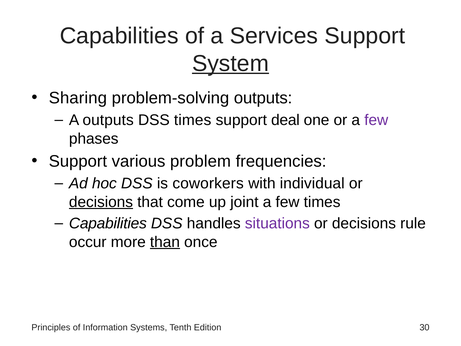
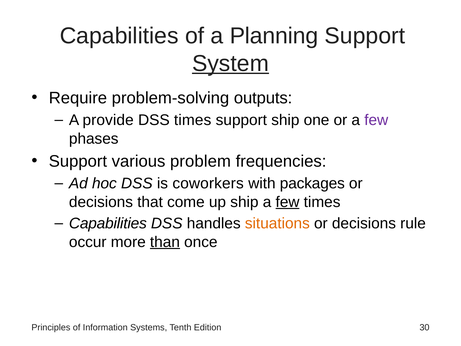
Services: Services -> Planning (274, 36)
Sharing: Sharing -> Require (78, 98)
A outputs: outputs -> provide (108, 120)
support deal: deal -> ship (285, 120)
individual: individual -> packages (312, 183)
decisions underline: present -> none (101, 202)
up joint: joint -> ship (244, 202)
few underline: none -> present (288, 202)
situations colour: purple -> orange (277, 223)
